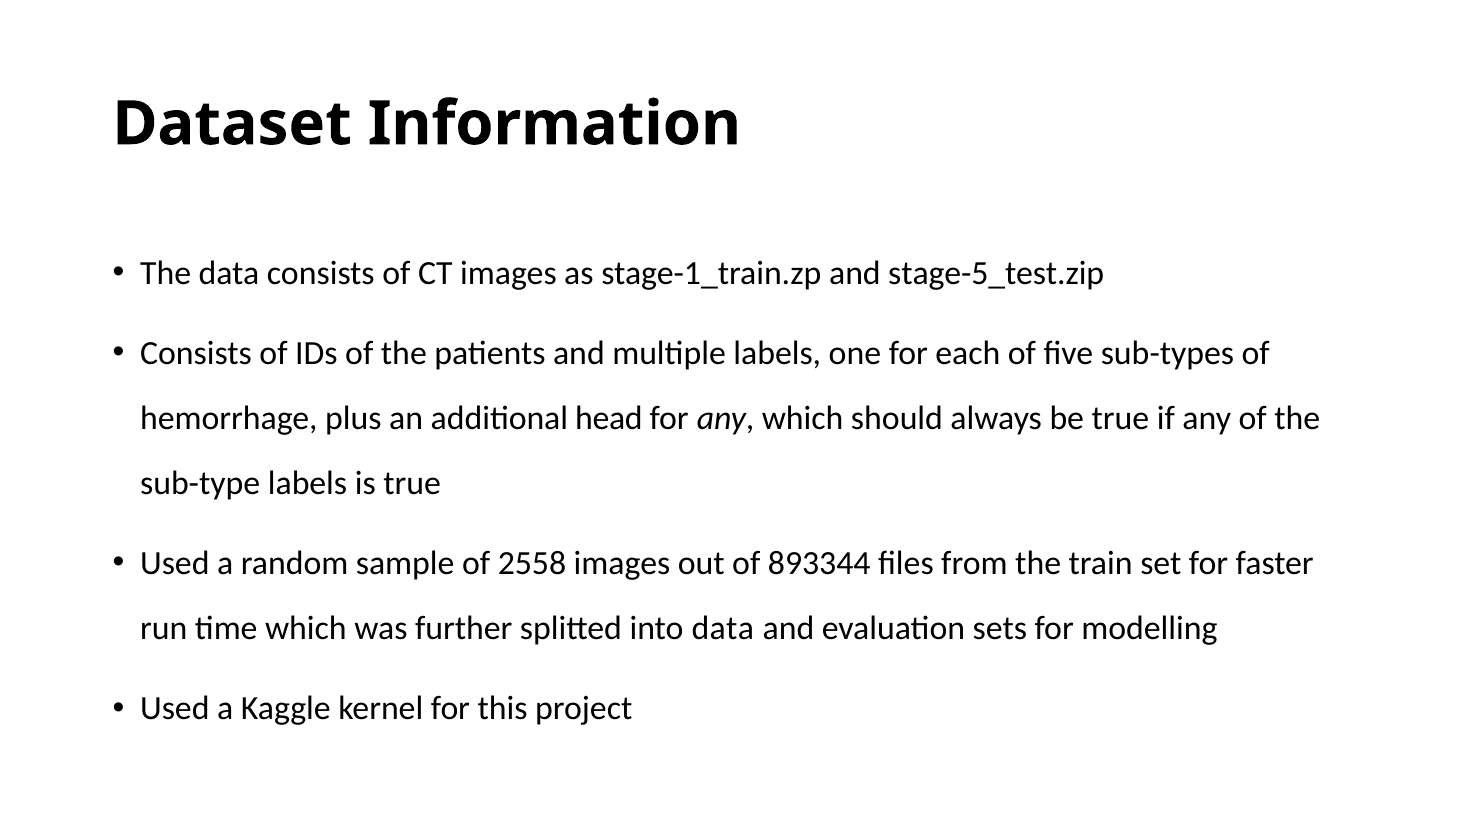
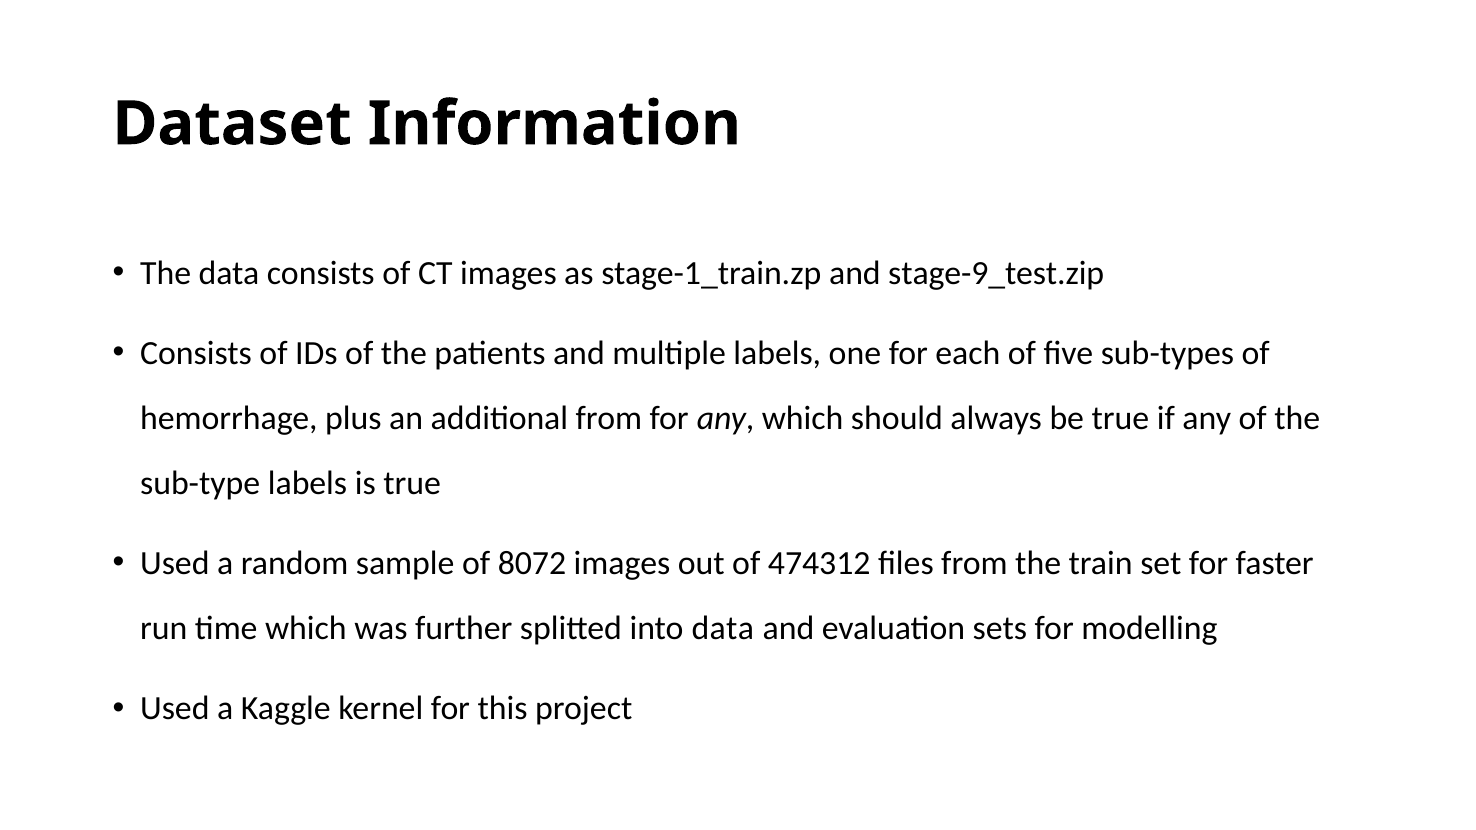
stage-5_test.zip: stage-5_test.zip -> stage-9_test.zip (996, 274)
additional head: head -> from (609, 419)
2558: 2558 -> 8072 (532, 564)
893344: 893344 -> 474312 (819, 564)
